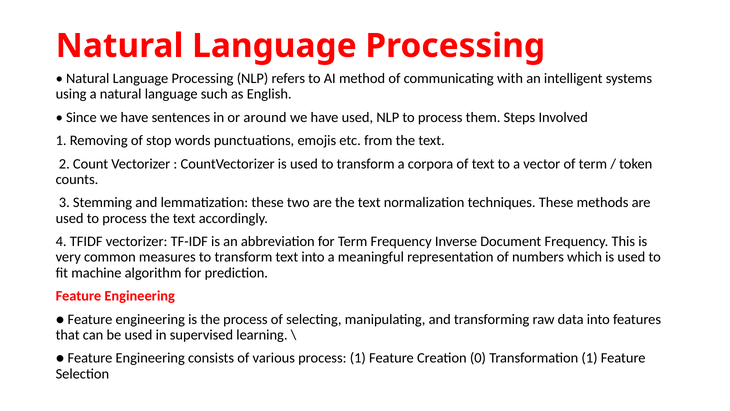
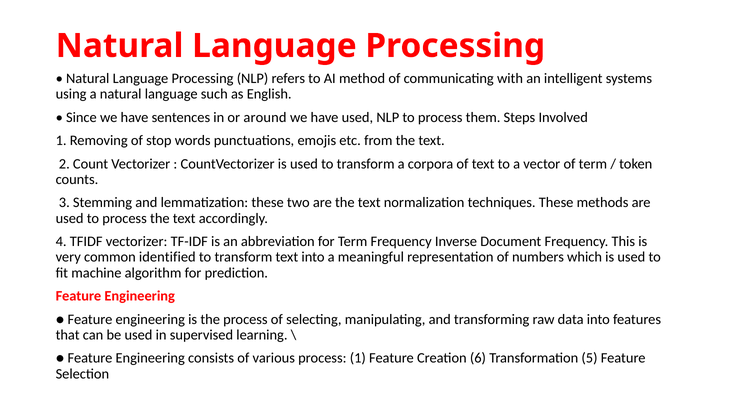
measures: measures -> identified (167, 257)
0: 0 -> 6 (478, 358)
Transformation 1: 1 -> 5 (589, 358)
